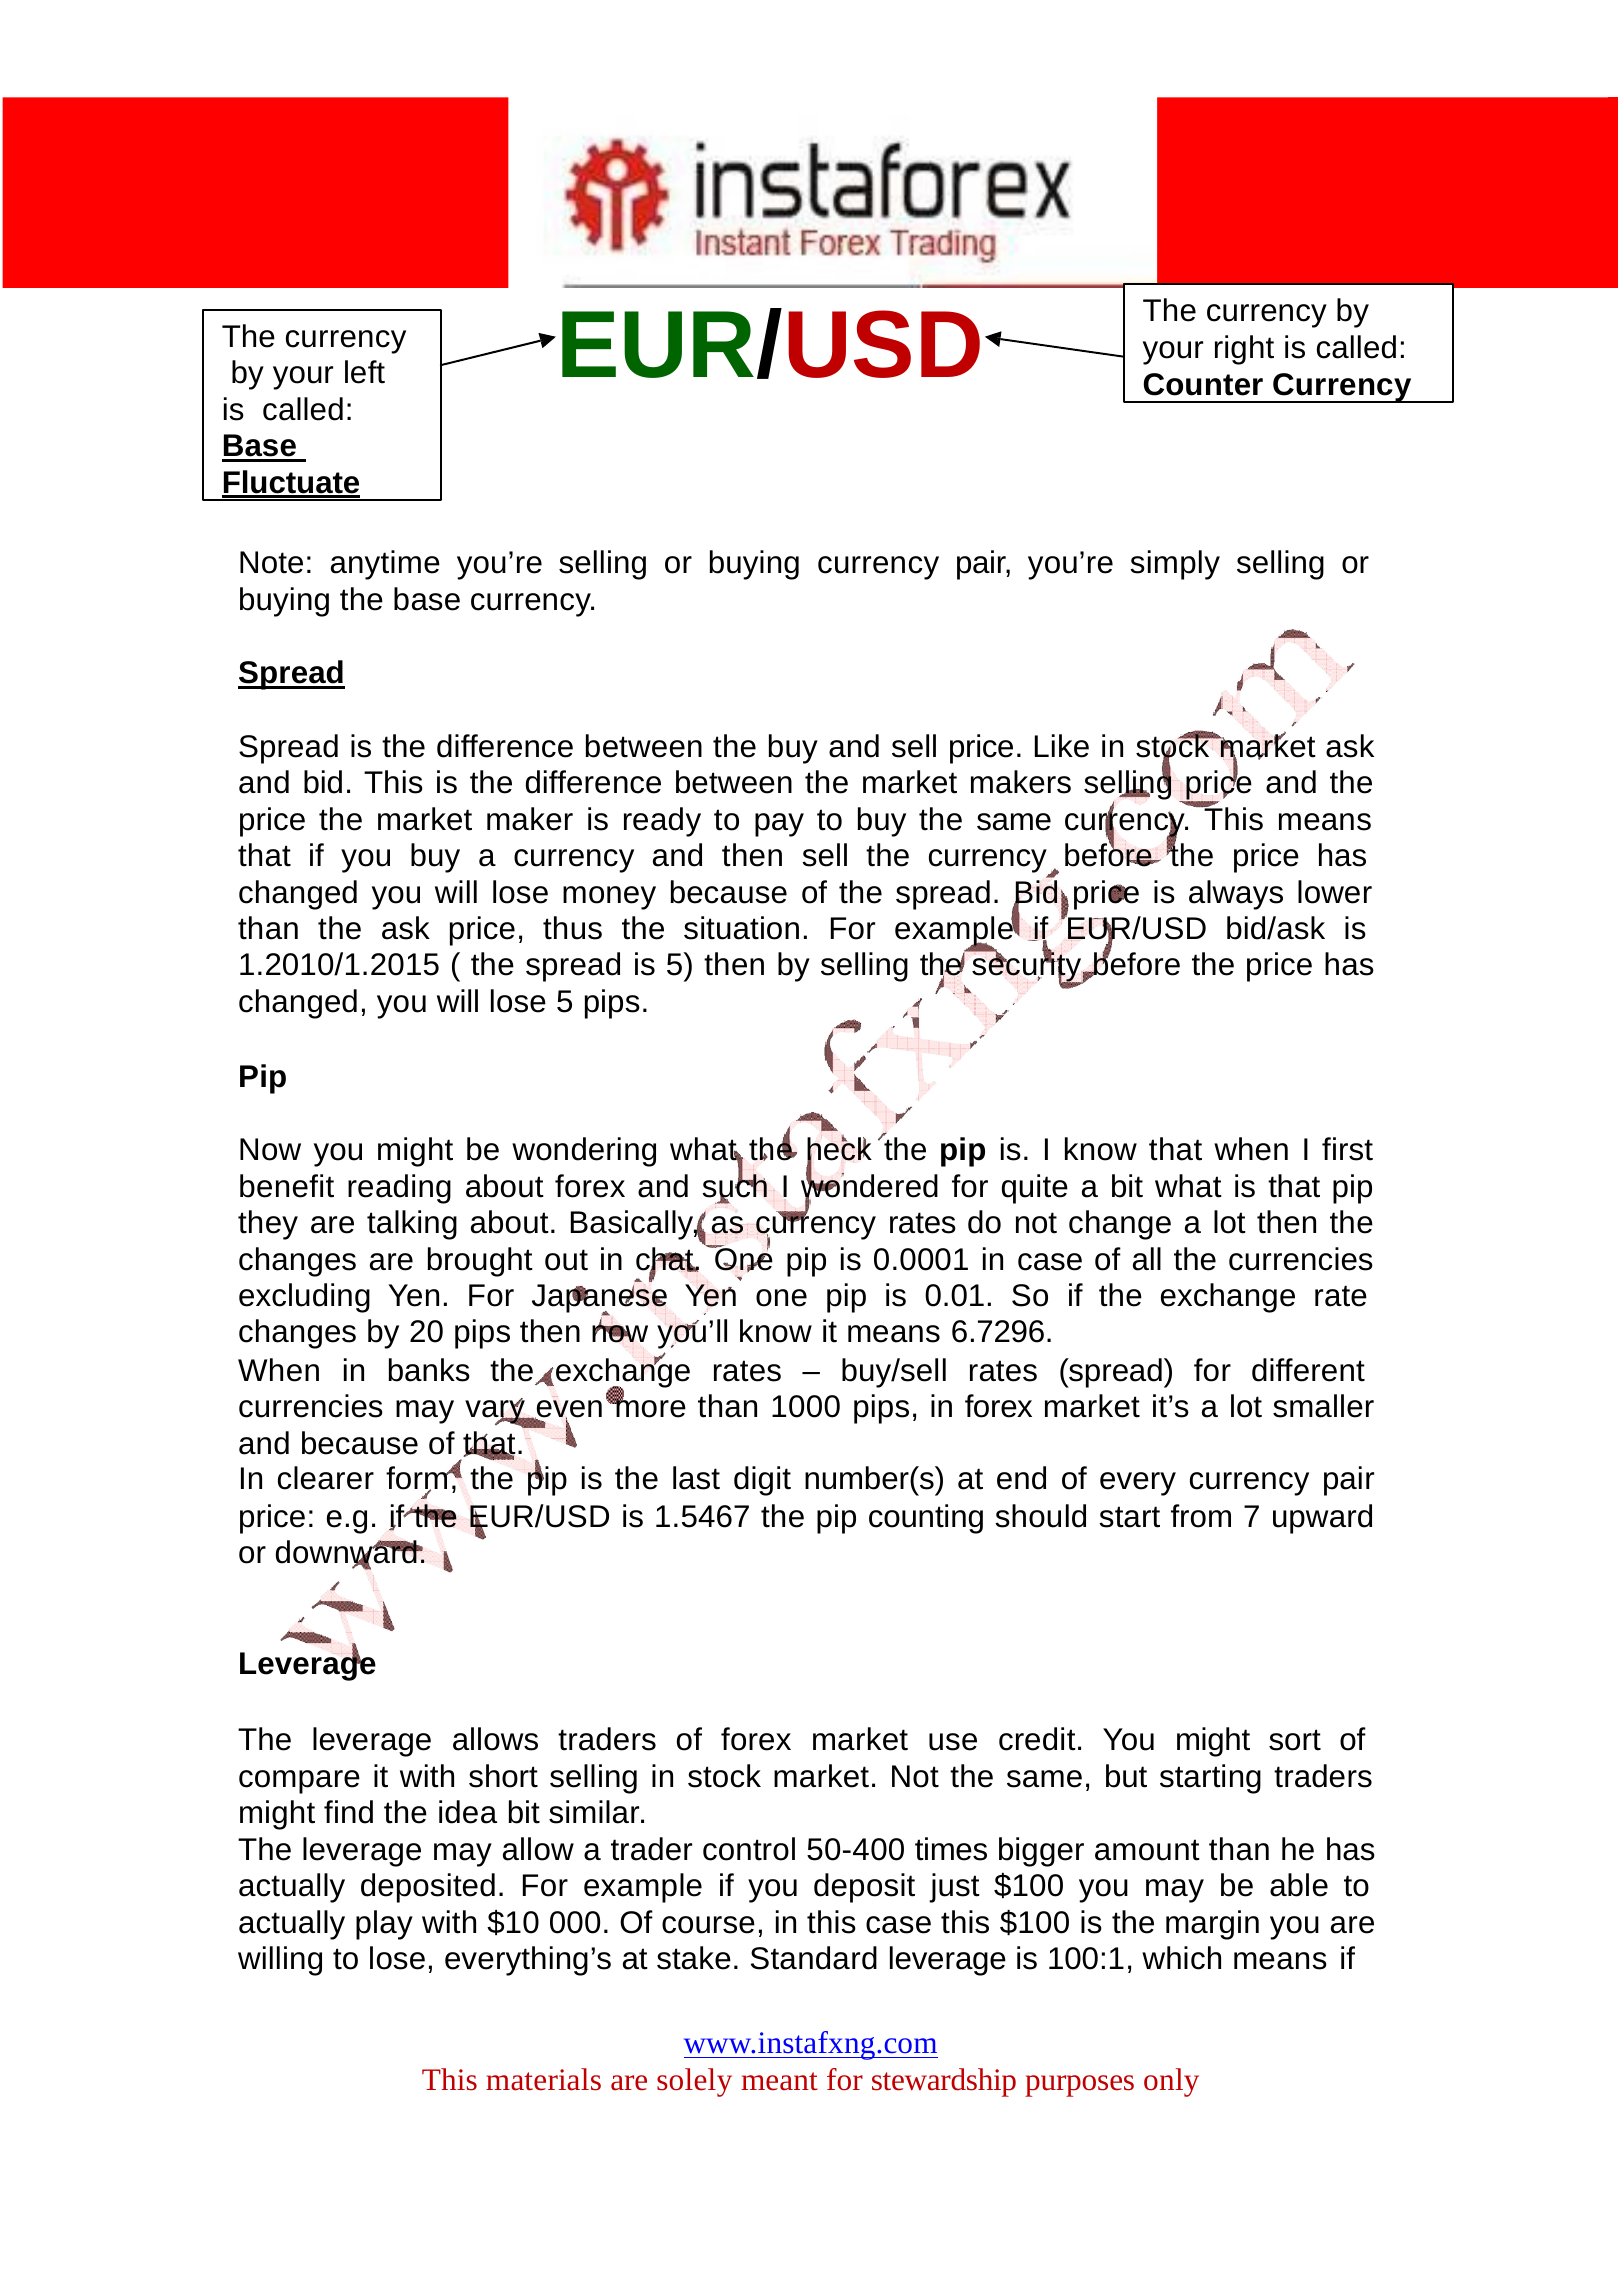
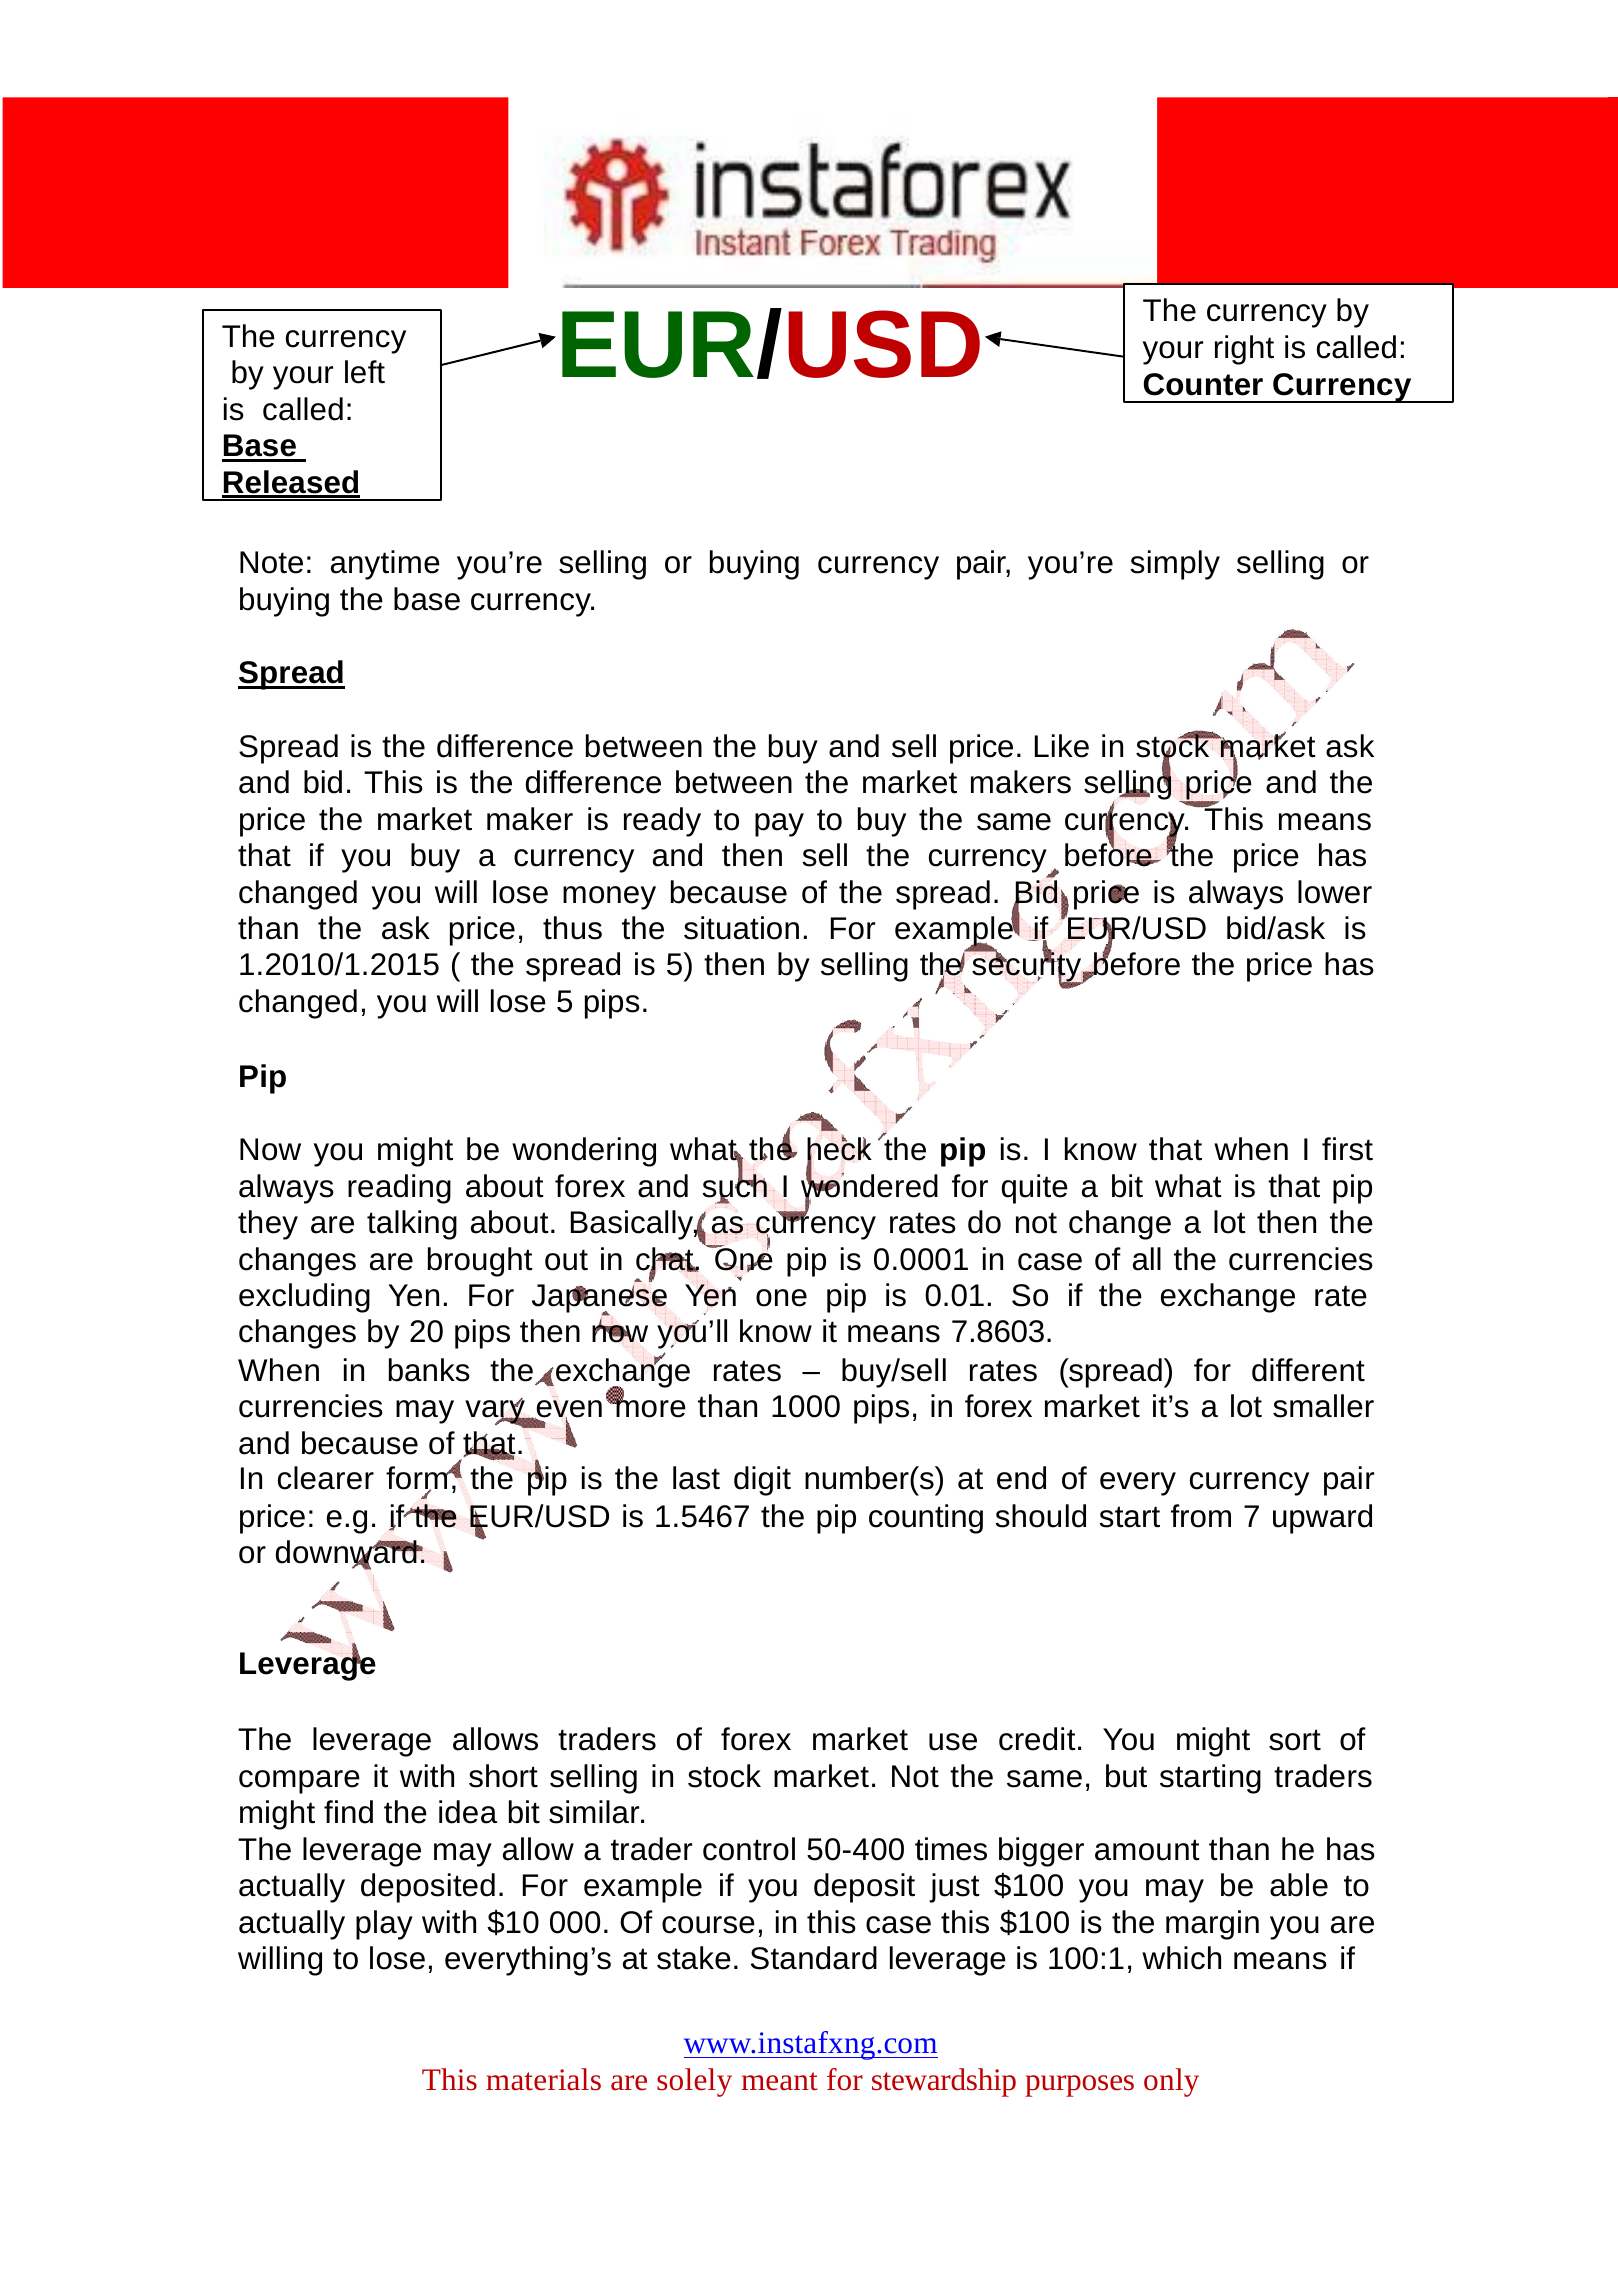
Fluctuate: Fluctuate -> Released (291, 483)
benefit: benefit -> always (286, 1187)
6.7296: 6.7296 -> 7.8603 (1002, 1332)
